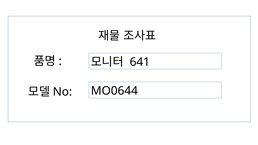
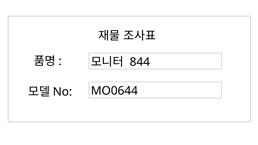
641: 641 -> 844 (140, 62)
